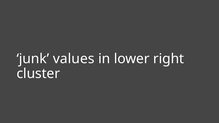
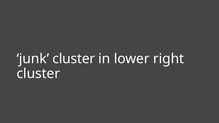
junk values: values -> cluster (74, 59)
